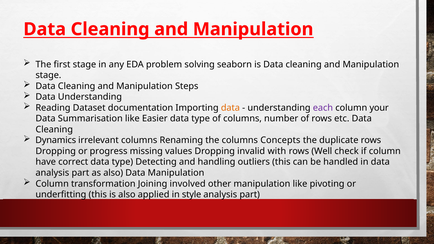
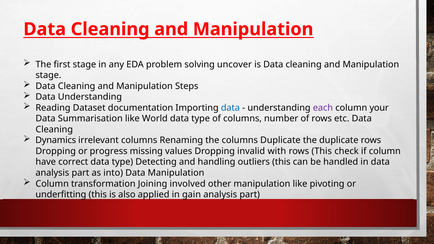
seaborn: seaborn -> uncover (234, 64)
data colour: orange -> blue (230, 108)
Easier: Easier -> World (155, 119)
columns Concepts: Concepts -> Duplicate (280, 140)
rows Well: Well -> This (322, 151)
as also: also -> into (113, 173)
style: style -> gain (192, 195)
